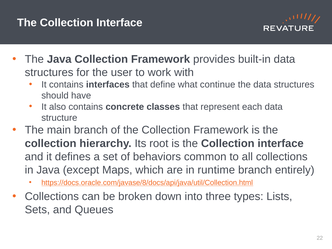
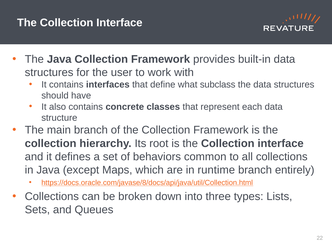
continue: continue -> subclass (218, 85)
